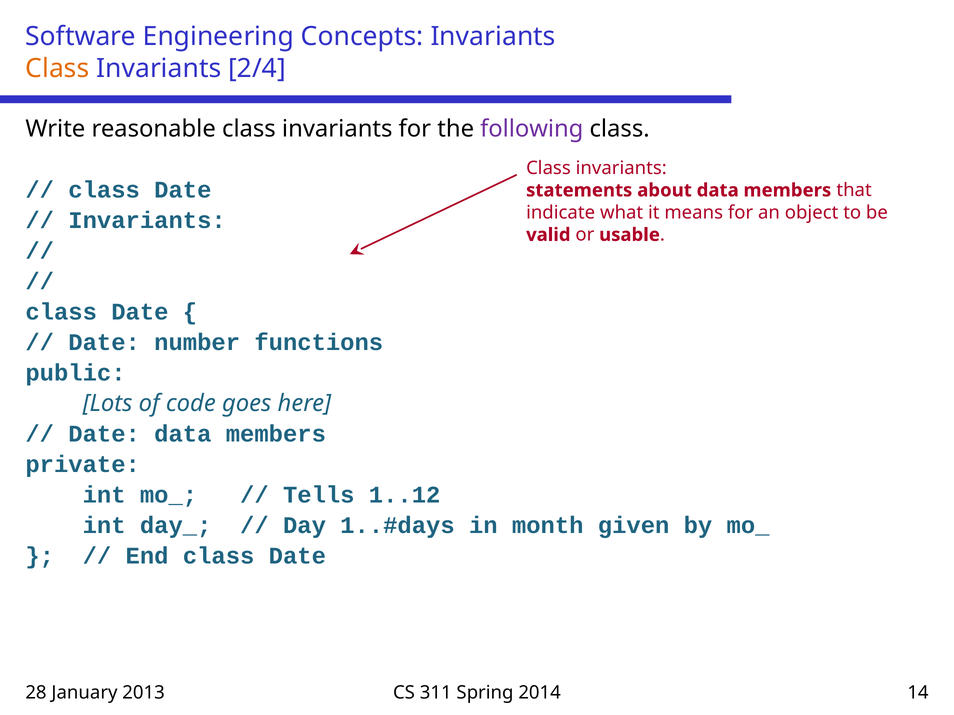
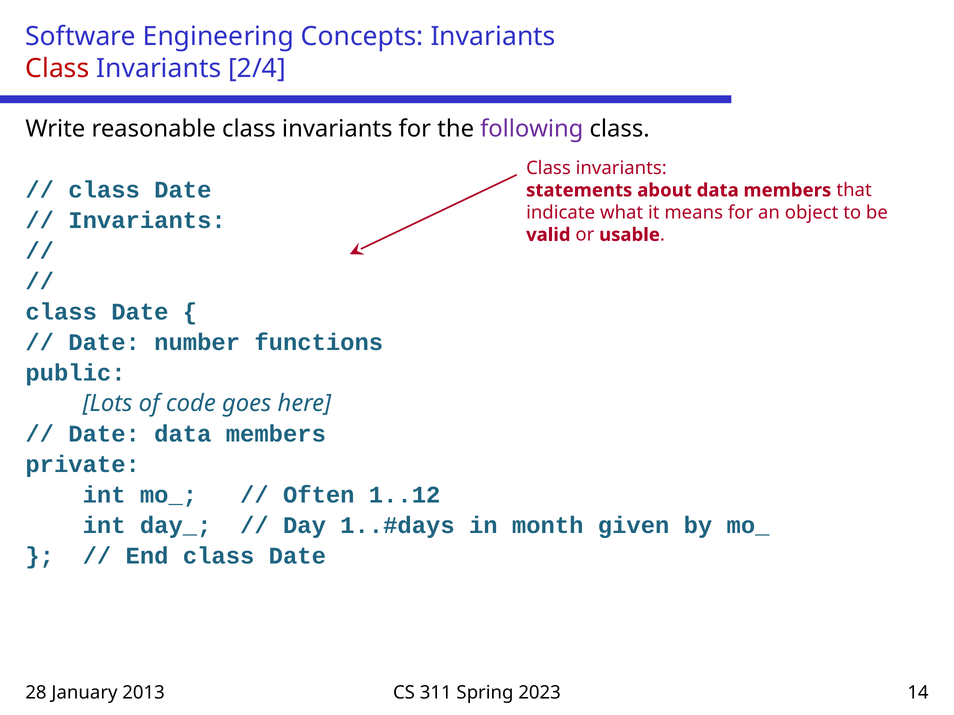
Class colour: orange -> red (57, 69)
Tells: Tells -> Often (319, 495)
2014: 2014 -> 2023 (540, 693)
